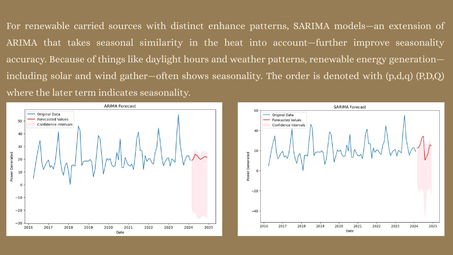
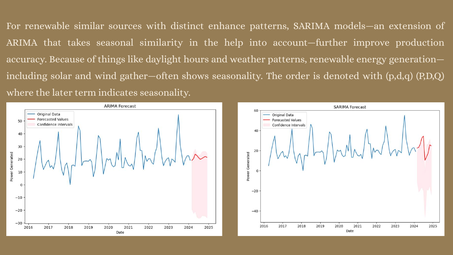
carried: carried -> similar (89, 26)
heat: heat -> help (234, 42)
improve seasonality: seasonality -> production (420, 42)
